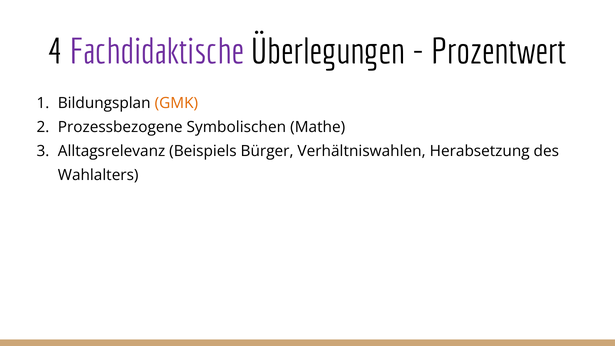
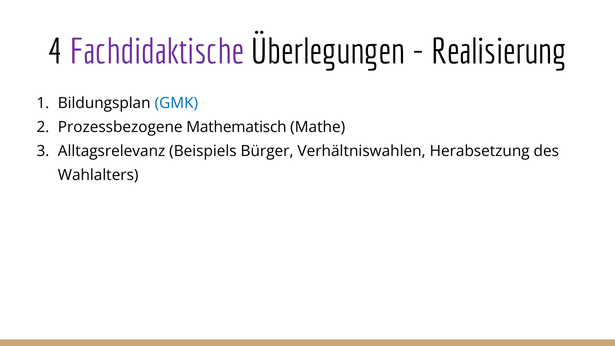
Prozentwert: Prozentwert -> Realisierung (499, 52)
GMK colour: orange -> blue (176, 103)
Symbolischen: Symbolischen -> Mathematisch (236, 127)
